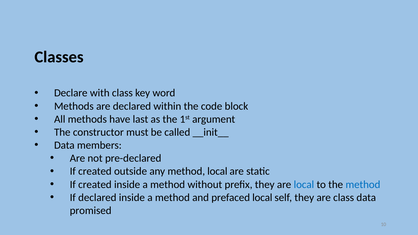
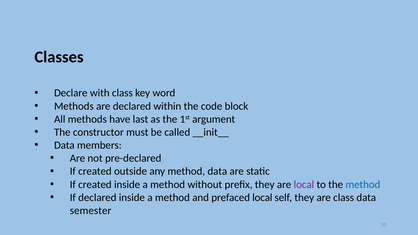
method local: local -> data (217, 171)
local colour: blue -> purple (304, 185)
promised: promised -> semester (91, 211)
